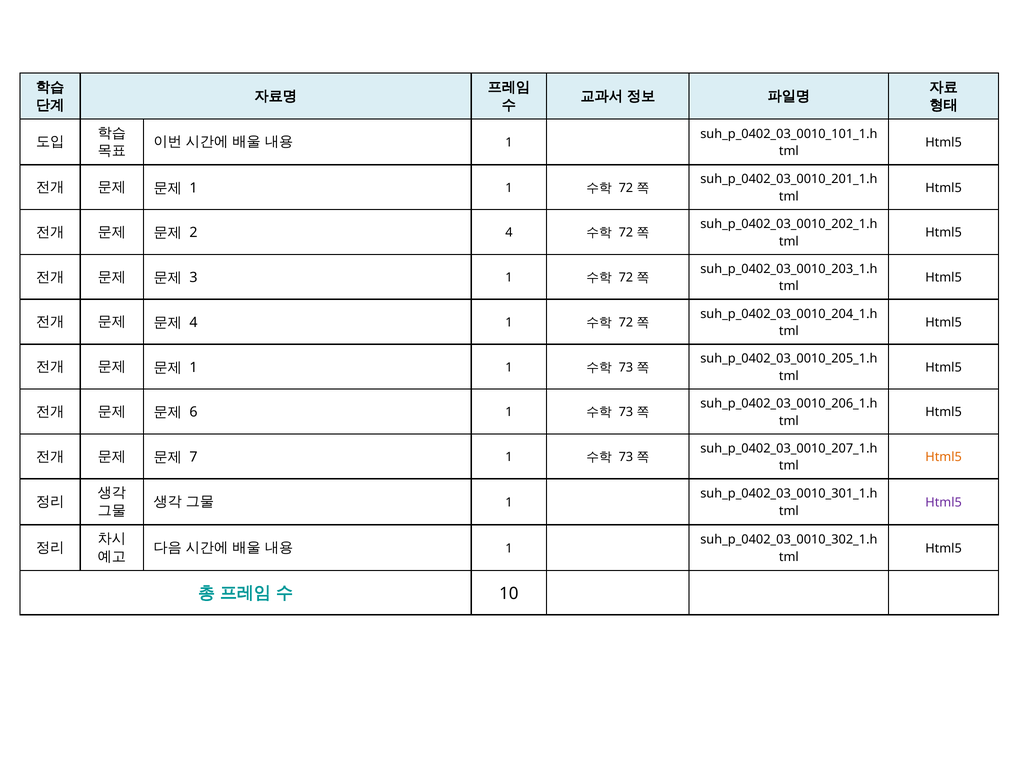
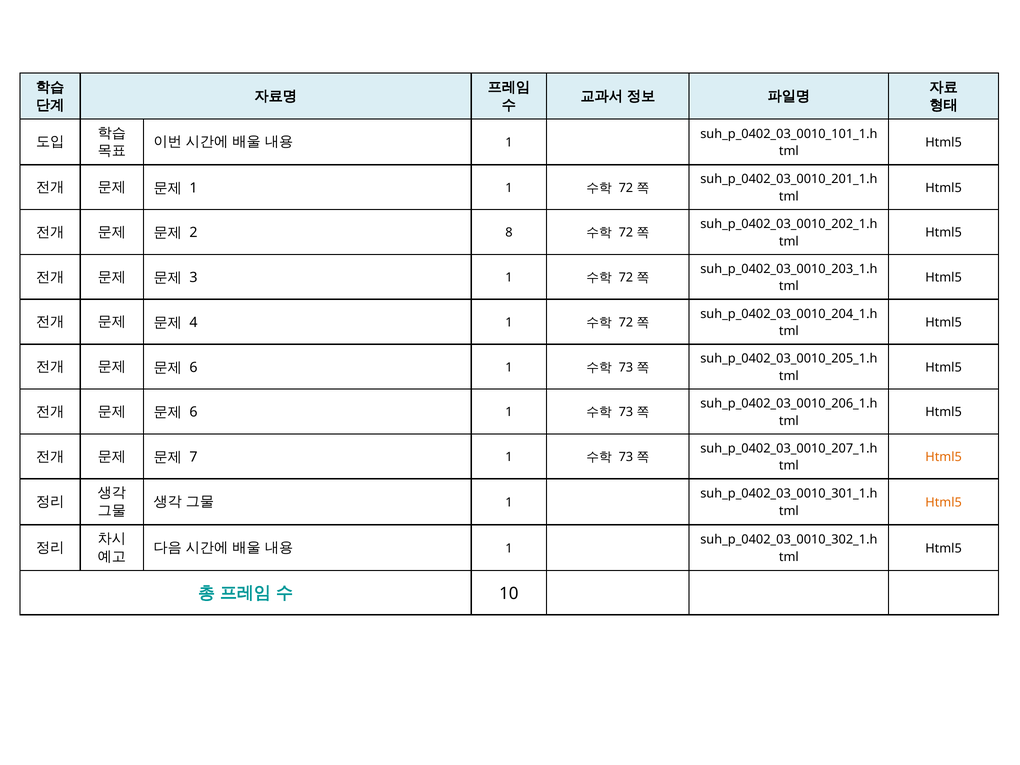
2 4: 4 -> 8 (509, 233)
1: 1 -> 6 (193, 367)
Html5 colour: purple -> orange (944, 502)
